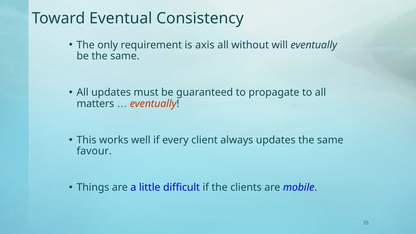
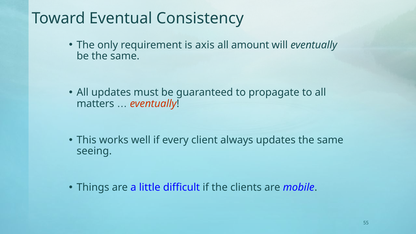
without: without -> amount (250, 45)
favour: favour -> seeing (94, 151)
